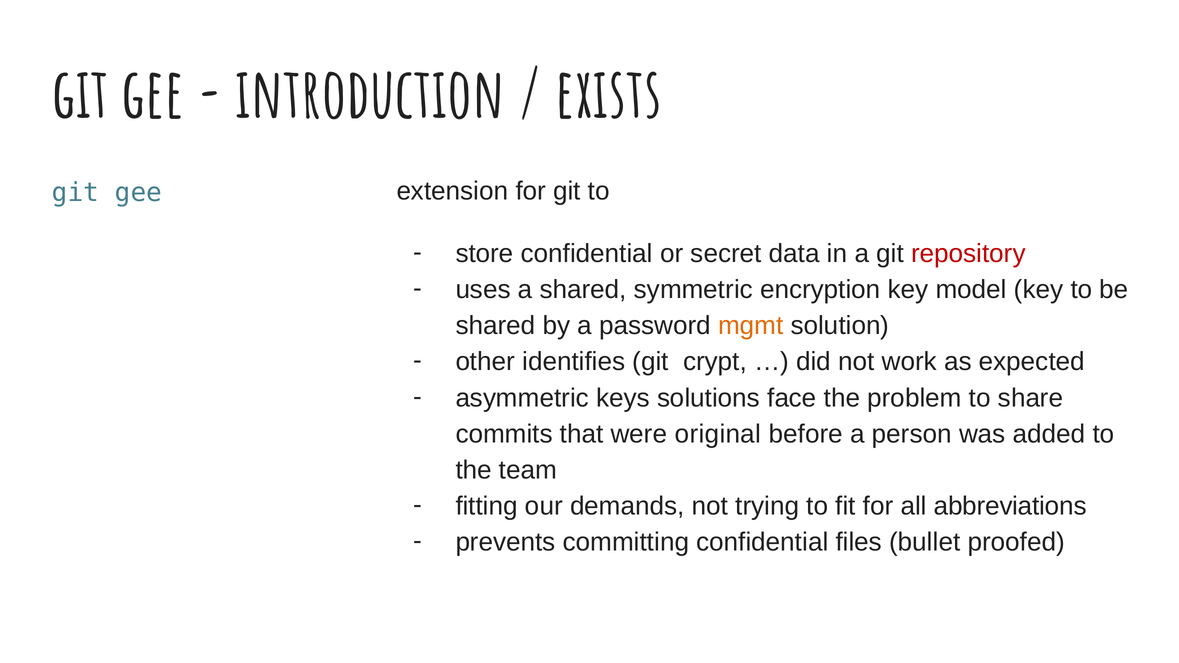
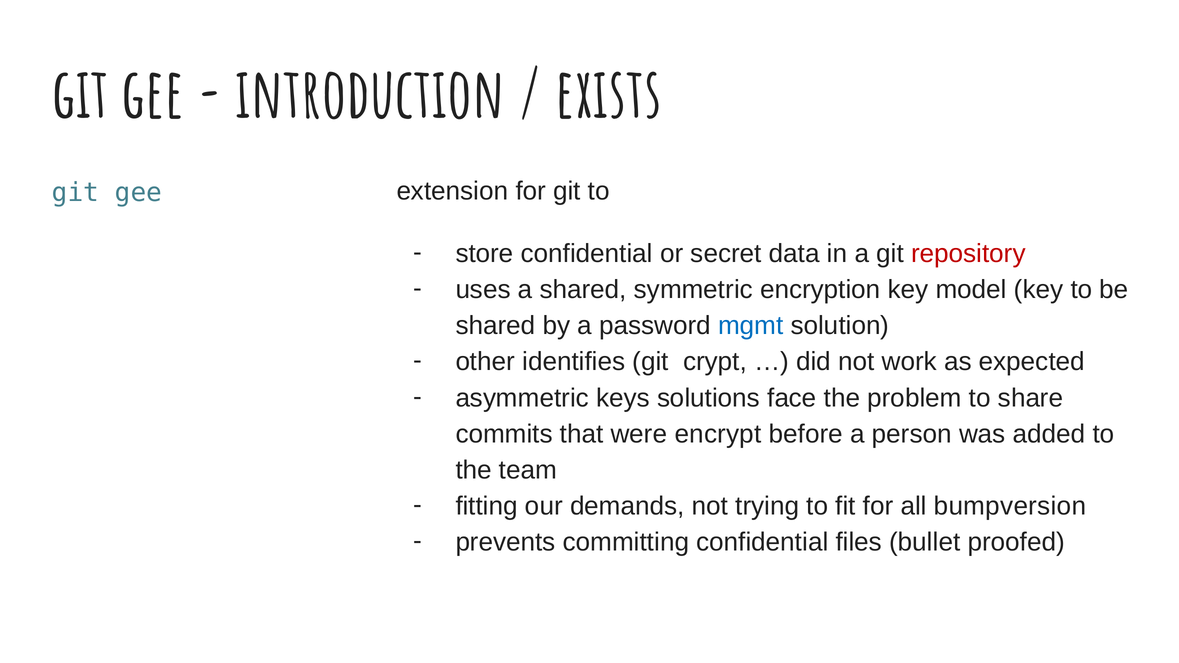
mgmt colour: orange -> blue (751, 326)
original: original -> encrypt (718, 434)
abbreviations: abbreviations -> bumpversion (1010, 506)
